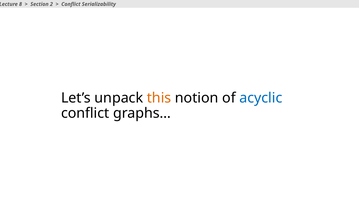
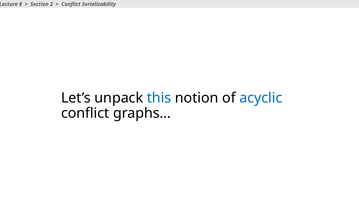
this colour: orange -> blue (159, 98)
